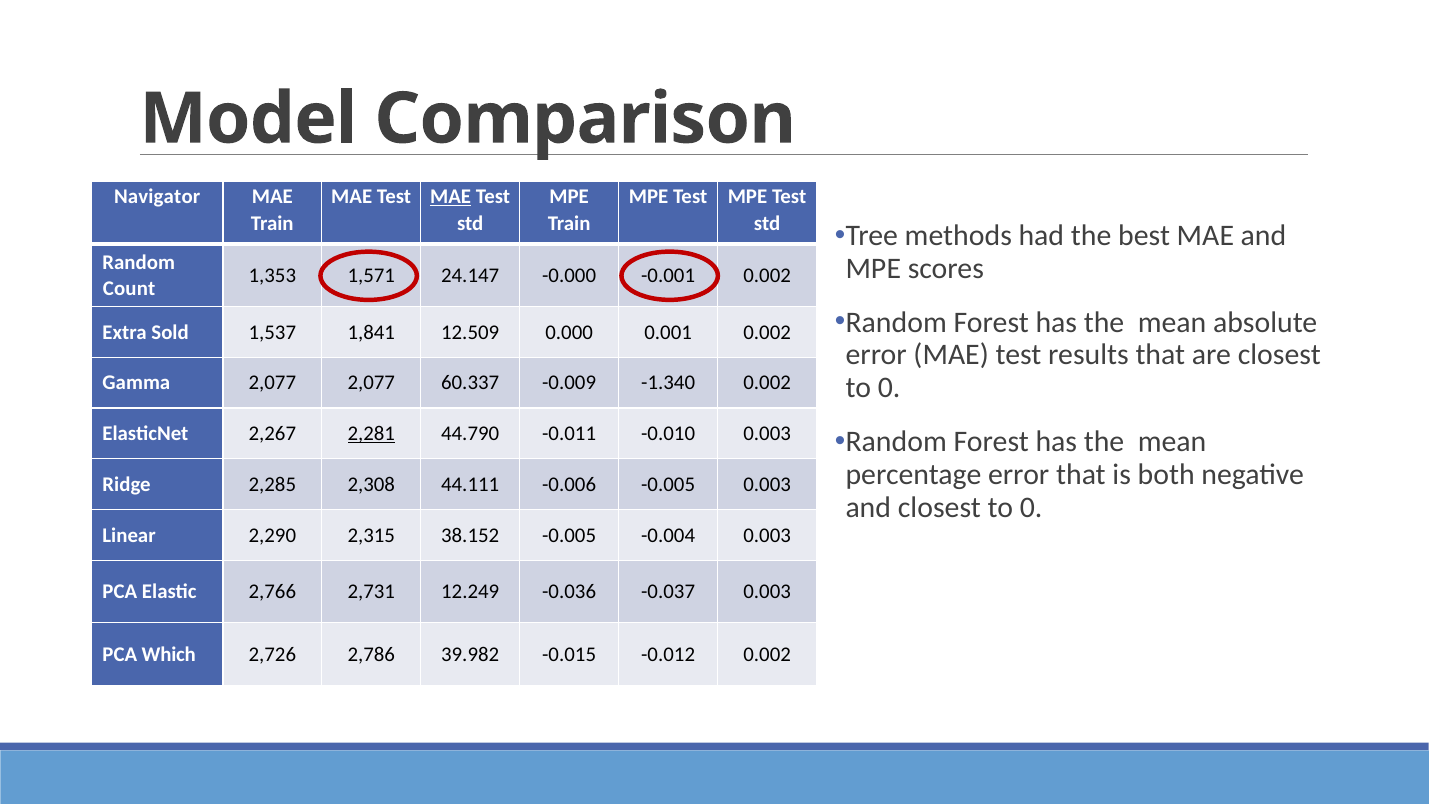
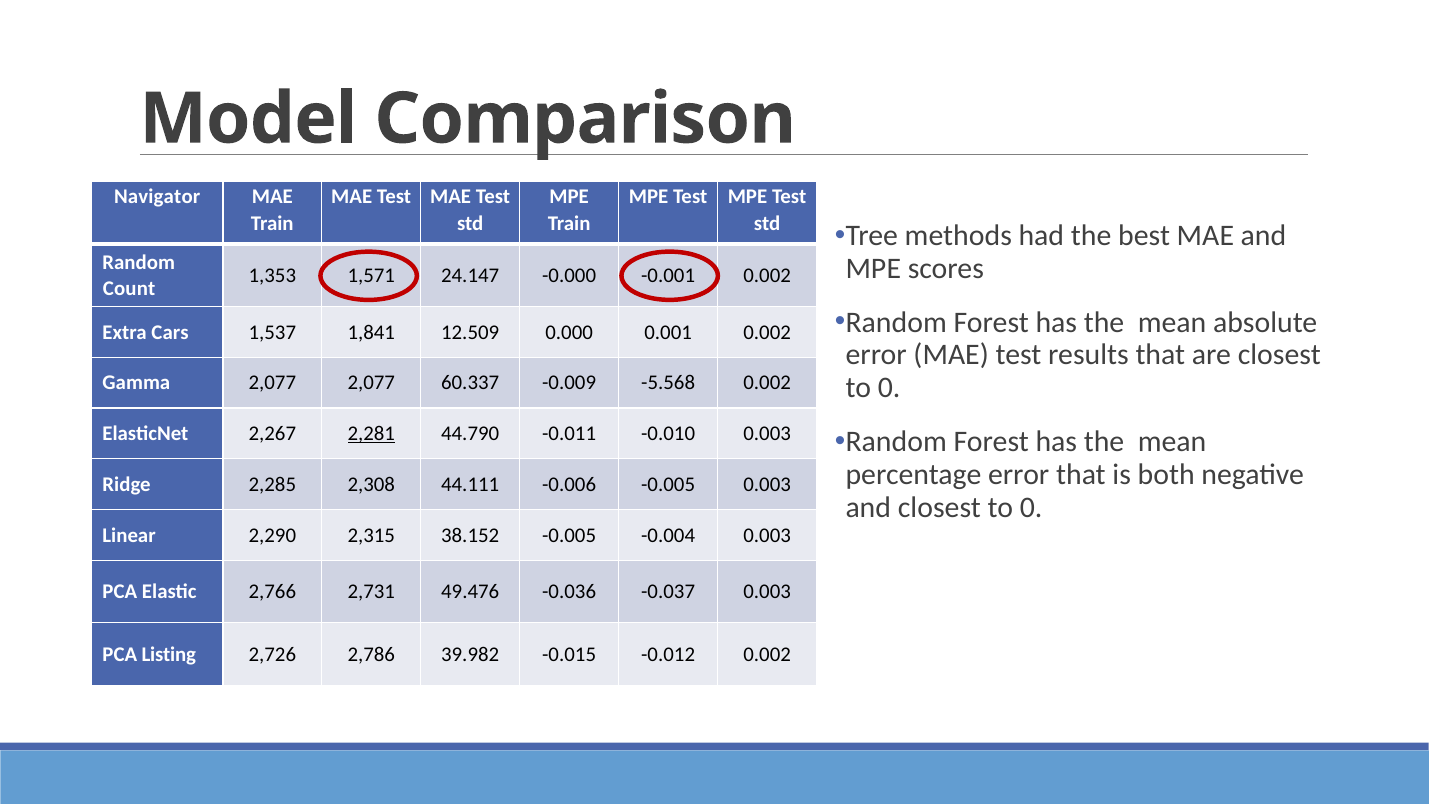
MAE underline: present -> none (451, 196)
Sold: Sold -> Cars (170, 332)
-1.340: -1.340 -> -5.568 (668, 383)
12.249: 12.249 -> 49.476 (470, 592)
Which: Which -> Listing (169, 654)
